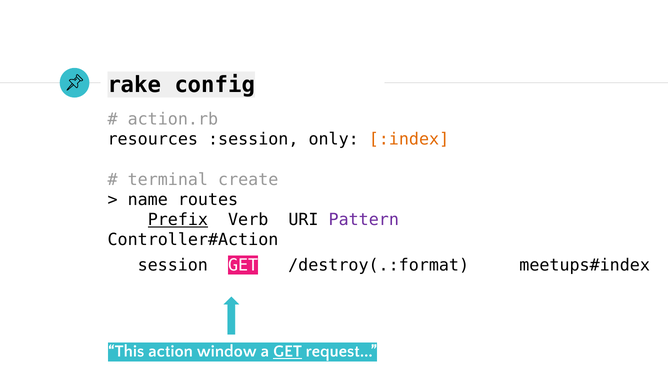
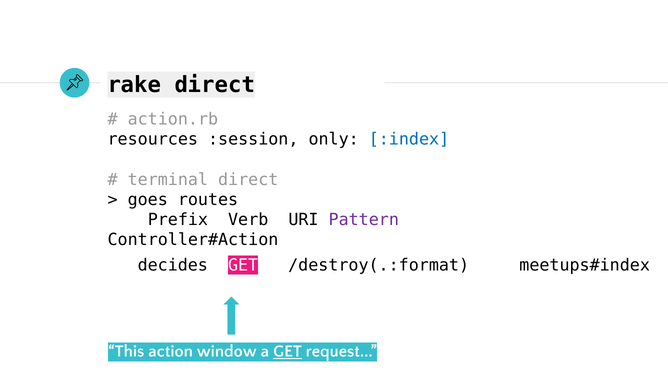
rake config: config -> direct (215, 85)
:index colour: orange -> blue (409, 139)
terminal create: create -> direct (248, 179)
name: name -> goes (148, 199)
Prefix underline: present -> none (178, 219)
session: session -> decides (173, 265)
